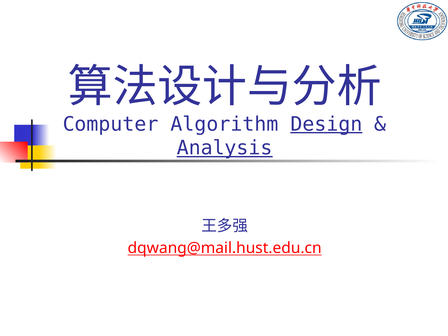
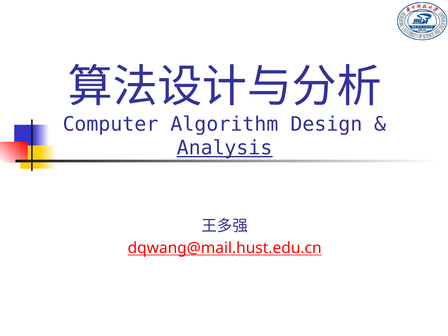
Design underline: present -> none (326, 124)
